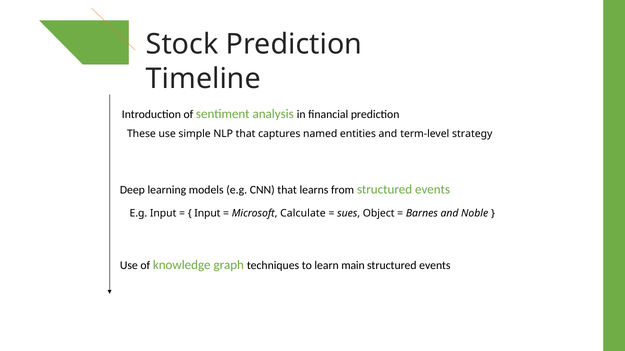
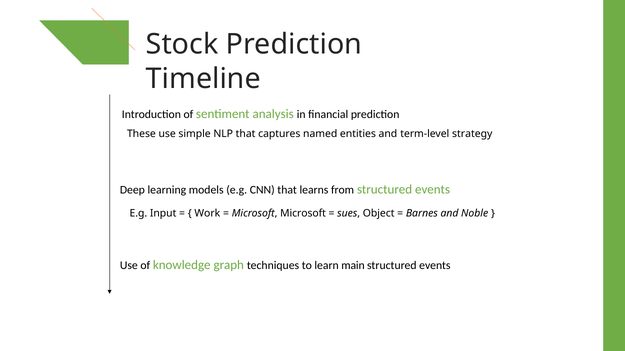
Input: Input -> Work (207, 214)
Microsoft Calculate: Calculate -> Microsoft (303, 214)
